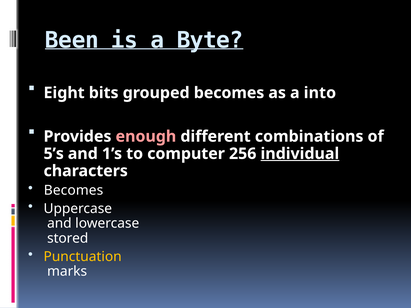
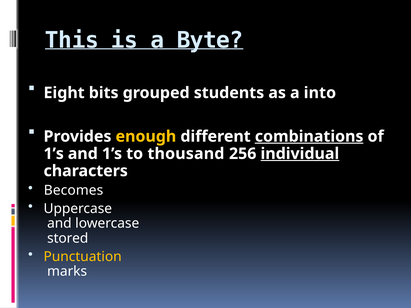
Been: Been -> This (72, 40)
grouped becomes: becomes -> students (229, 93)
enough colour: pink -> yellow (146, 137)
combinations underline: none -> present (309, 137)
5’s: 5’s -> 1’s (54, 154)
computer: computer -> thousand (186, 154)
